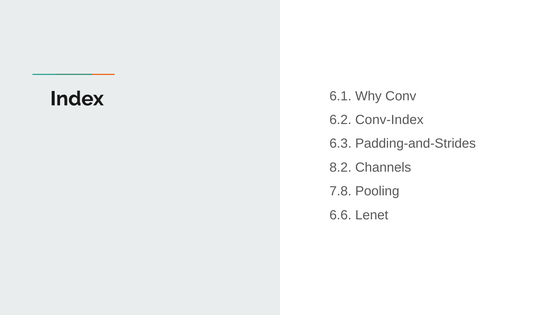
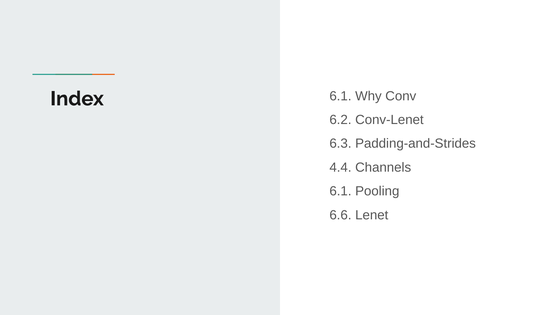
Conv-Index: Conv-Index -> Conv-Lenet (389, 120)
8.2: 8.2 -> 4.4 (340, 167)
7.8: 7.8 -> 6.1 (340, 191)
